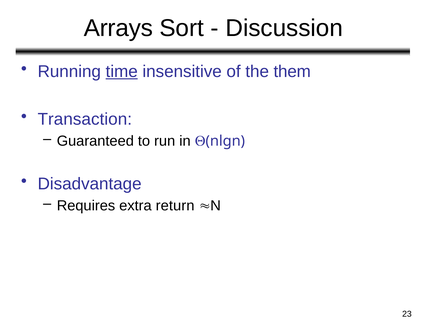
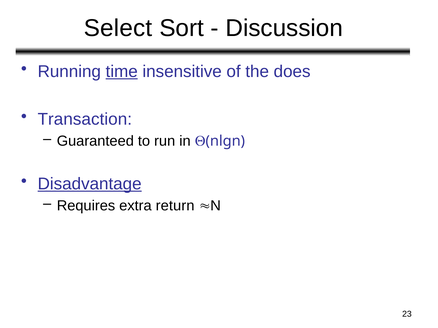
Arrays: Arrays -> Select (118, 28)
them: them -> does (292, 72)
Disadvantage underline: none -> present (90, 184)
